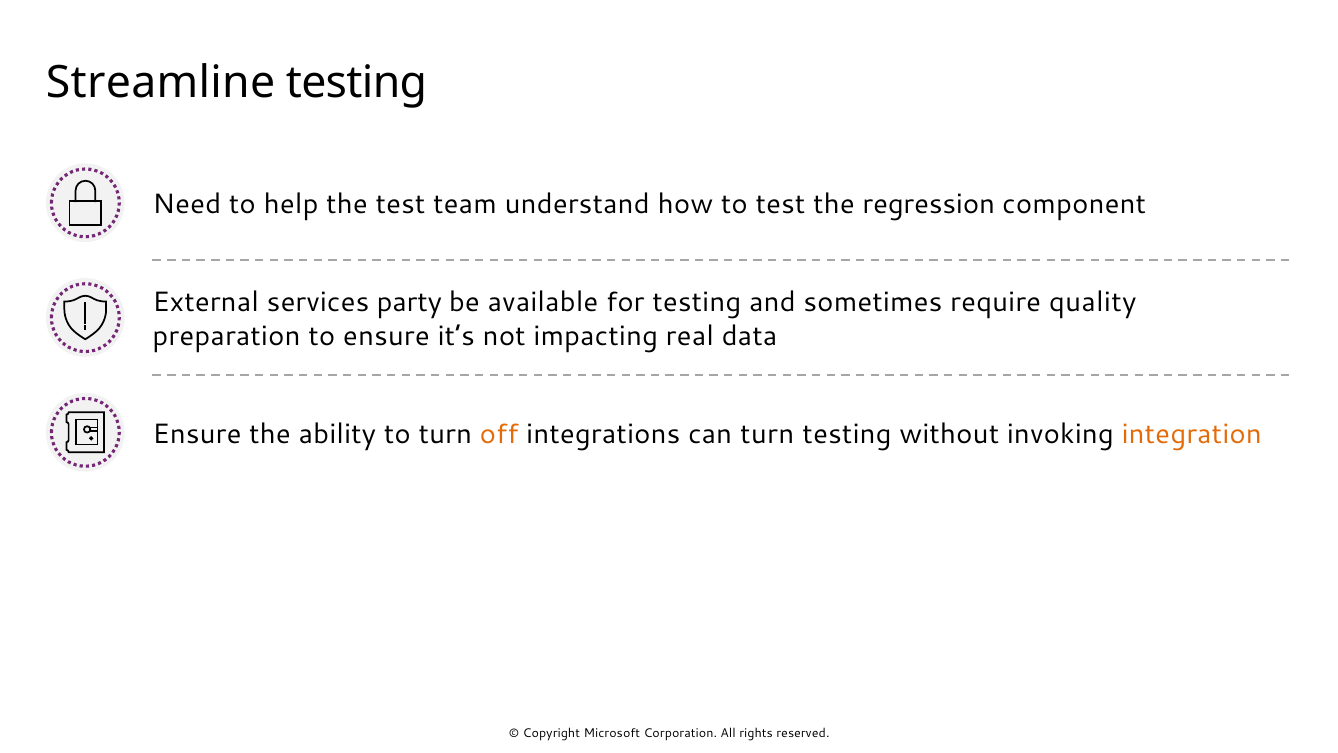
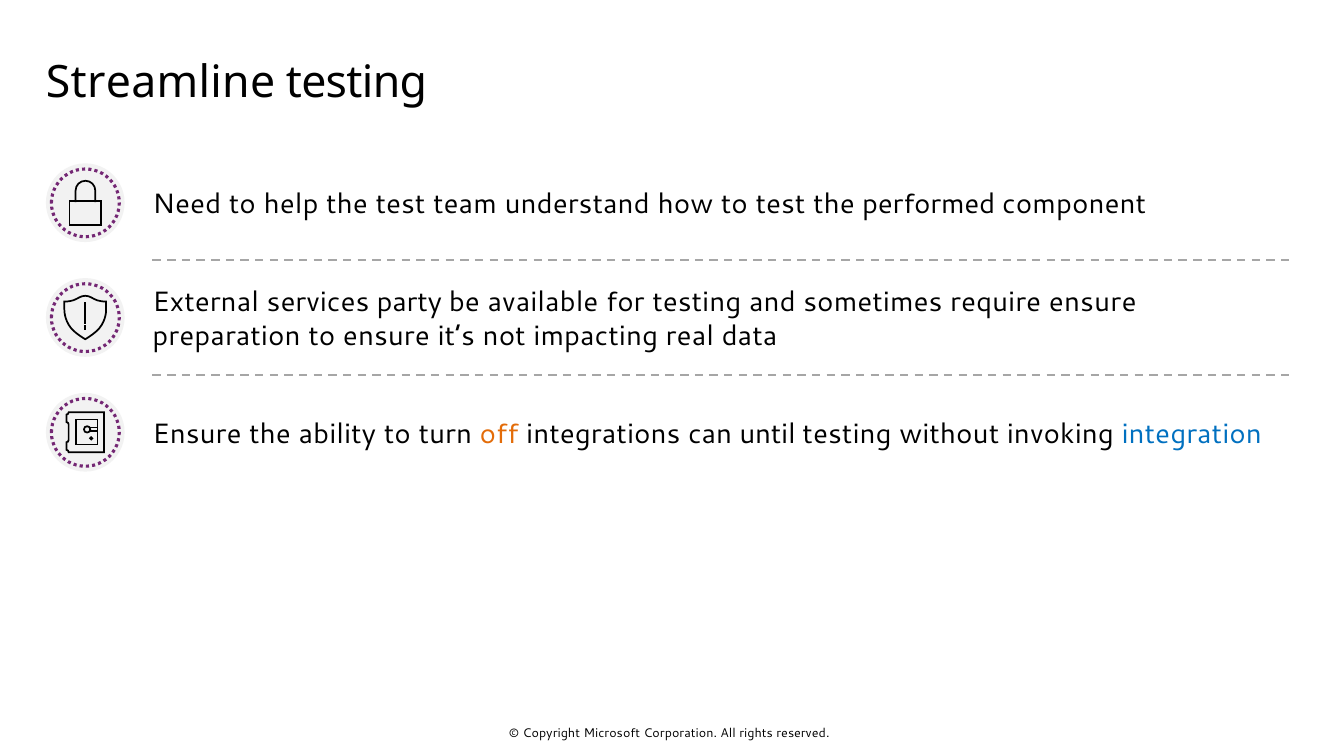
regression: regression -> performed (929, 204)
require quality: quality -> ensure (1093, 302)
can turn: turn -> until (768, 434)
integration colour: orange -> blue (1192, 434)
